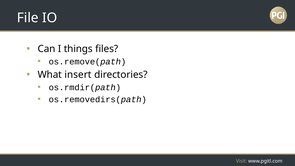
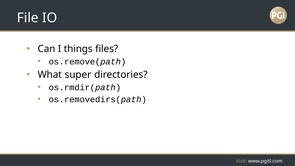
insert: insert -> super (78, 75)
